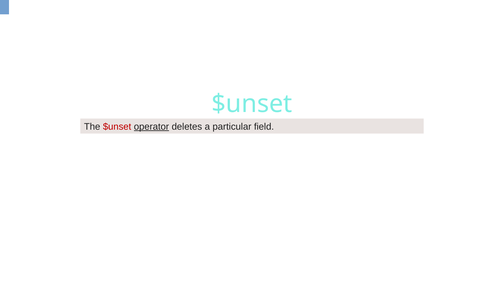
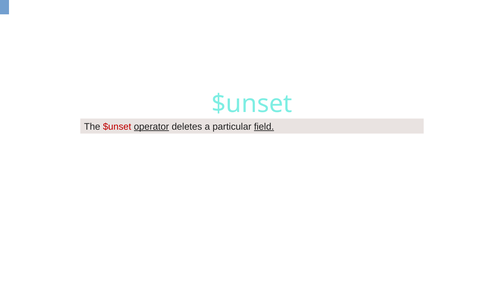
field underline: none -> present (264, 126)
